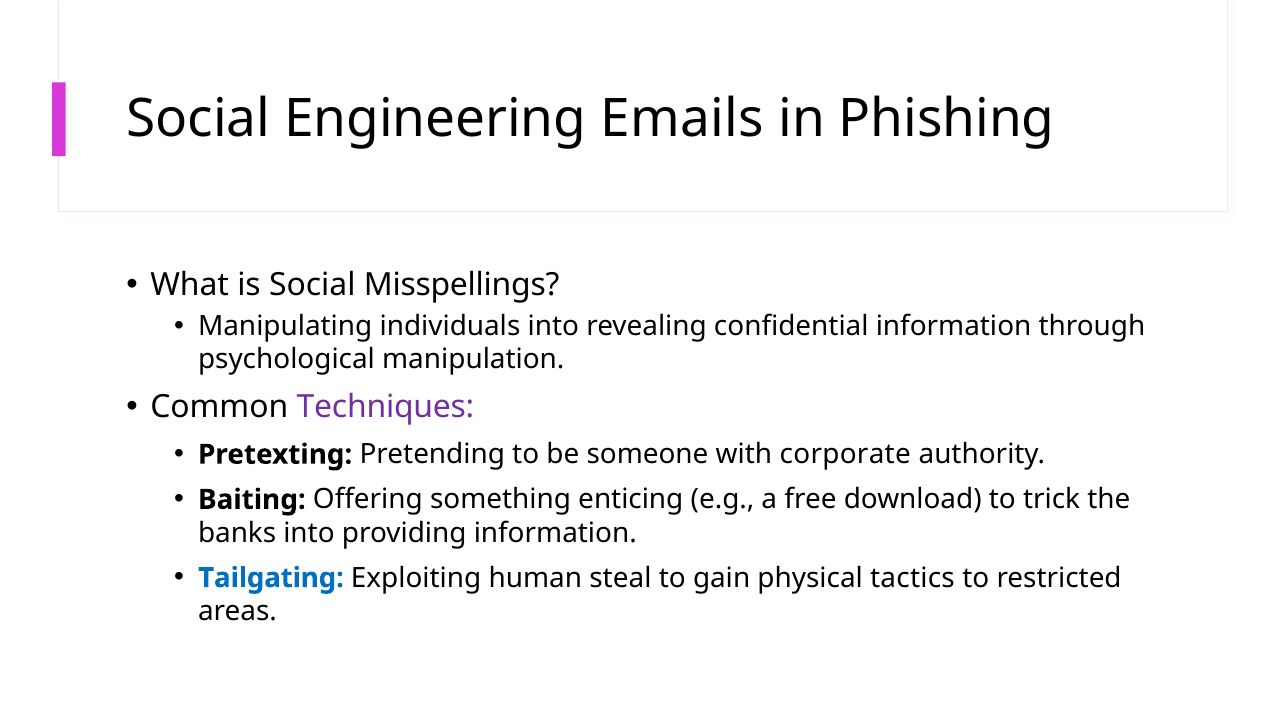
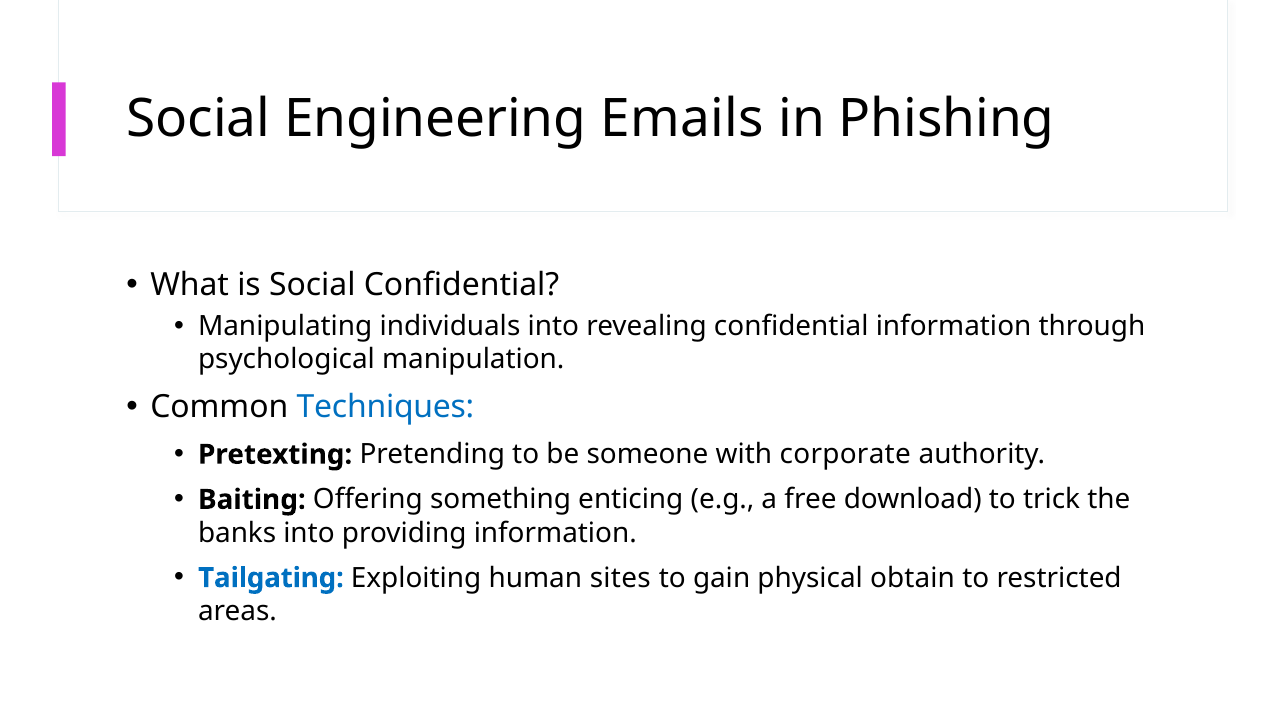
Social Misspellings: Misspellings -> Confidential (462, 285)
Techniques colour: purple -> blue (385, 407)
steal: steal -> sites (620, 578)
tactics: tactics -> obtain (913, 578)
